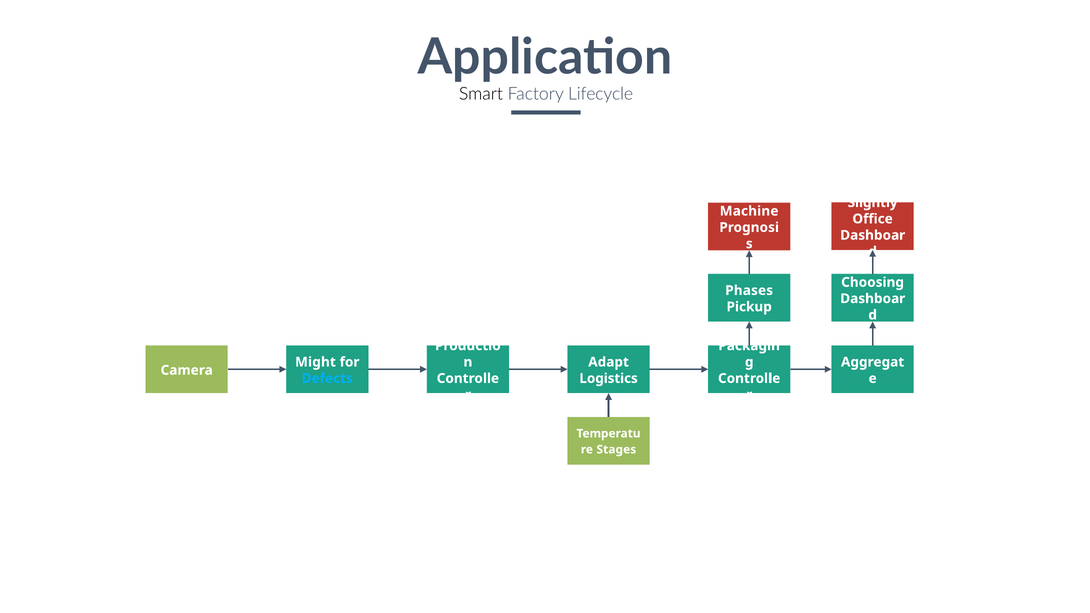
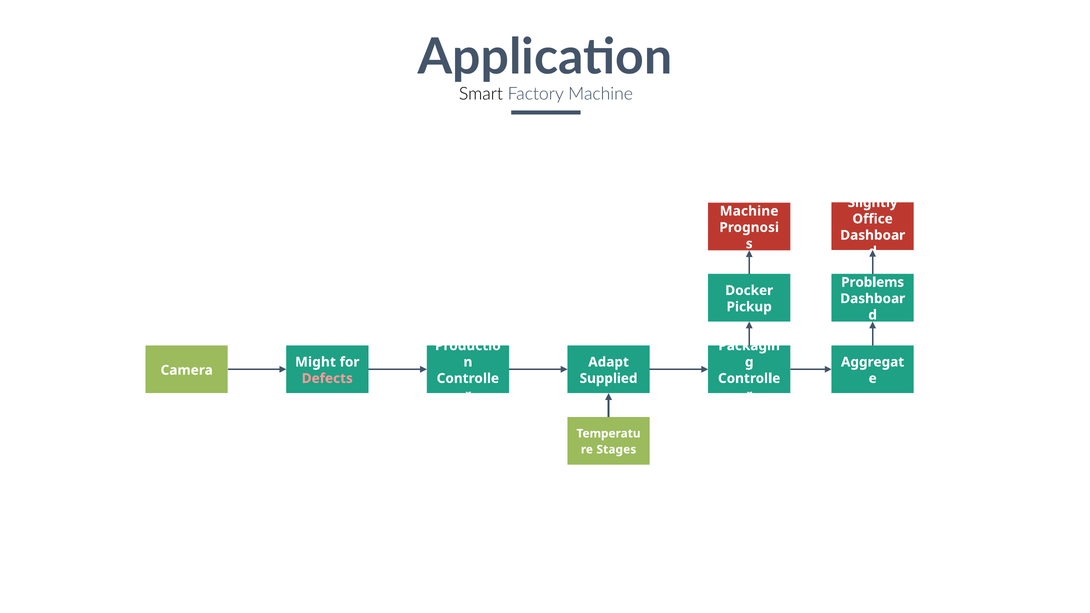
Factory Lifecycle: Lifecycle -> Machine (601, 94)
Choosing: Choosing -> Problems (873, 282)
Phases: Phases -> Docker (749, 291)
Defects colour: light blue -> pink (327, 378)
Logistics: Logistics -> Supplied (609, 378)
